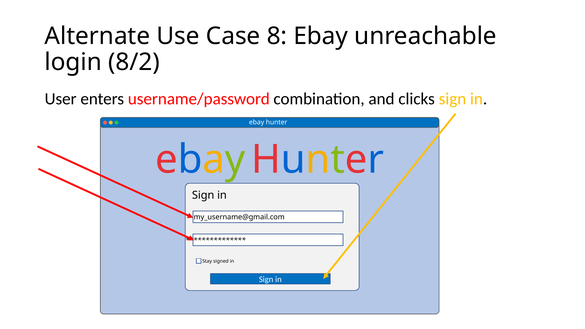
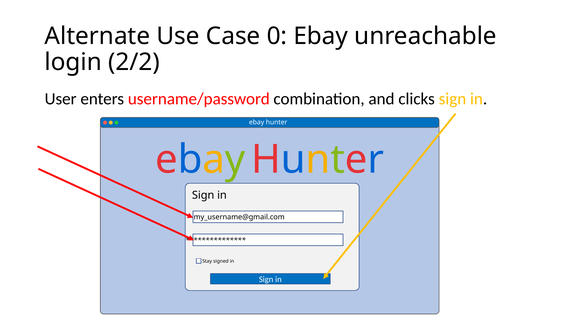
8: 8 -> 0 (277, 36)
8/2: 8/2 -> 2/2 (134, 62)
